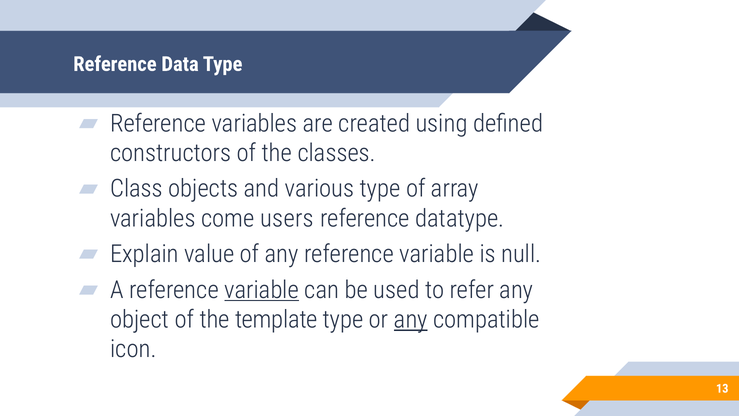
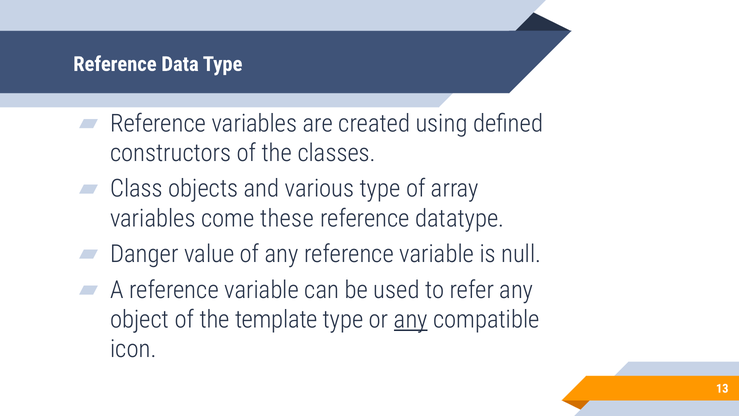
users: users -> these (287, 218)
Explain: Explain -> Danger (144, 254)
variable underline: present -> none (262, 290)
